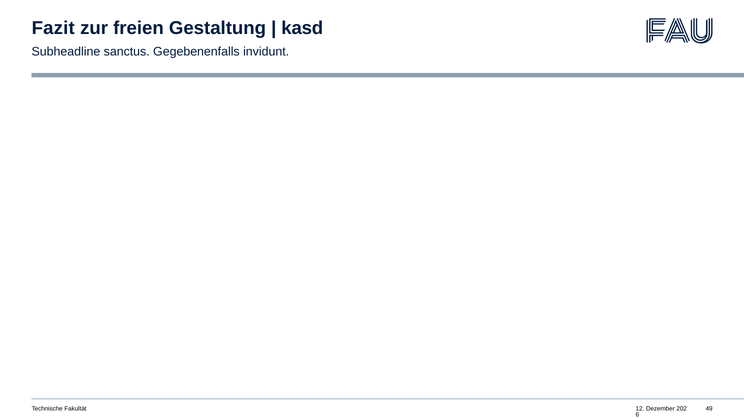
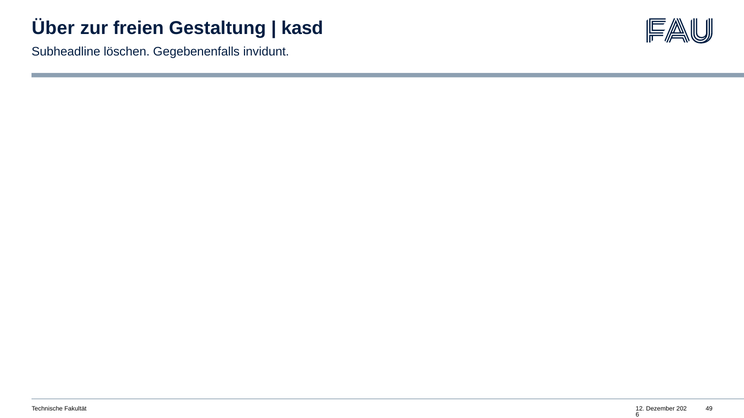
Fazit: Fazit -> Über (53, 28)
sanctus: sanctus -> löschen (127, 52)
